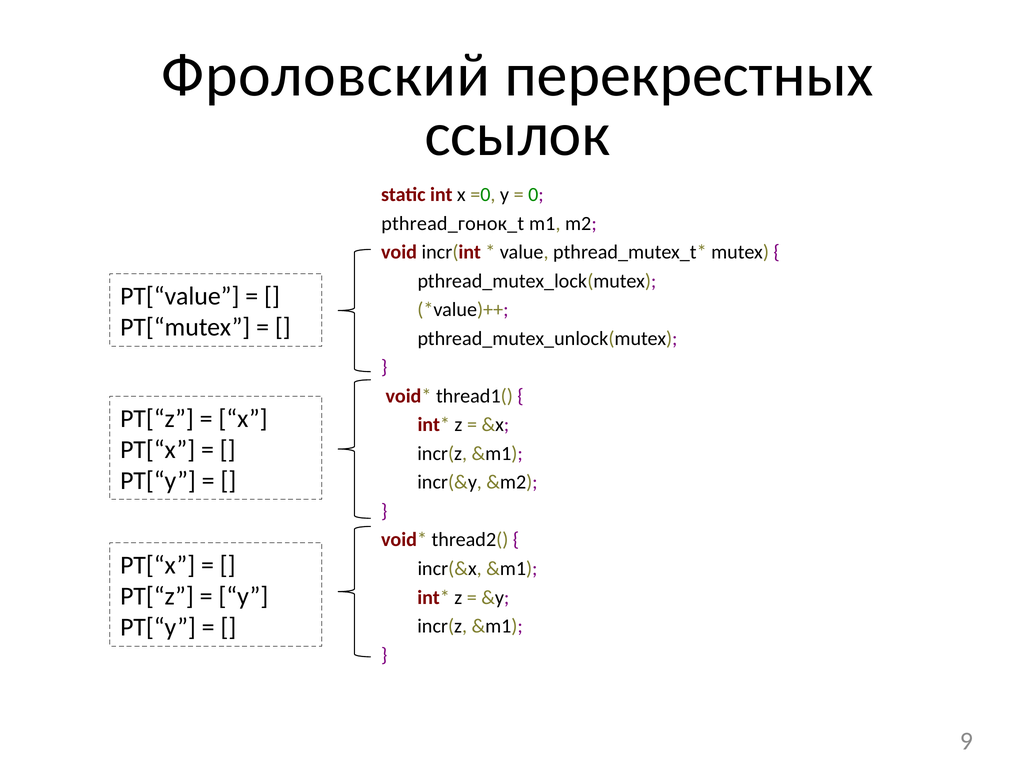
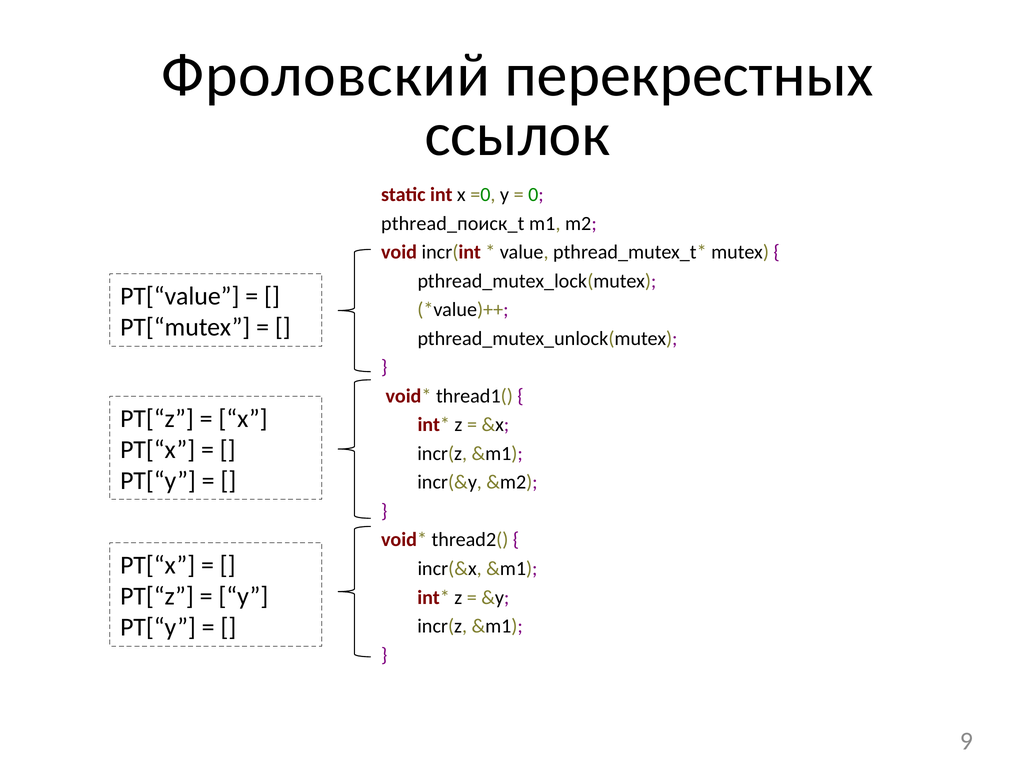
pthread_гонок_t: pthread_гонок_t -> pthread_поиск_t (453, 224)
